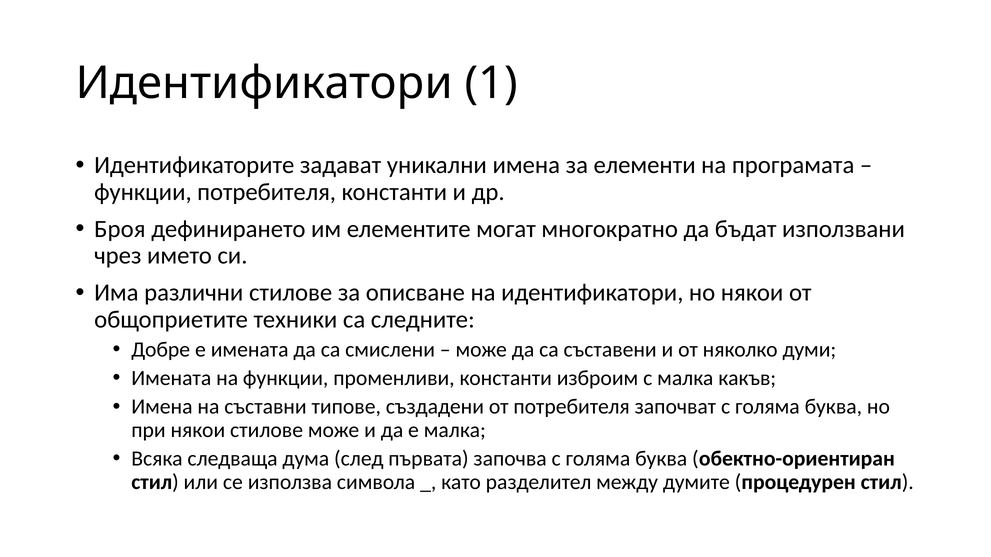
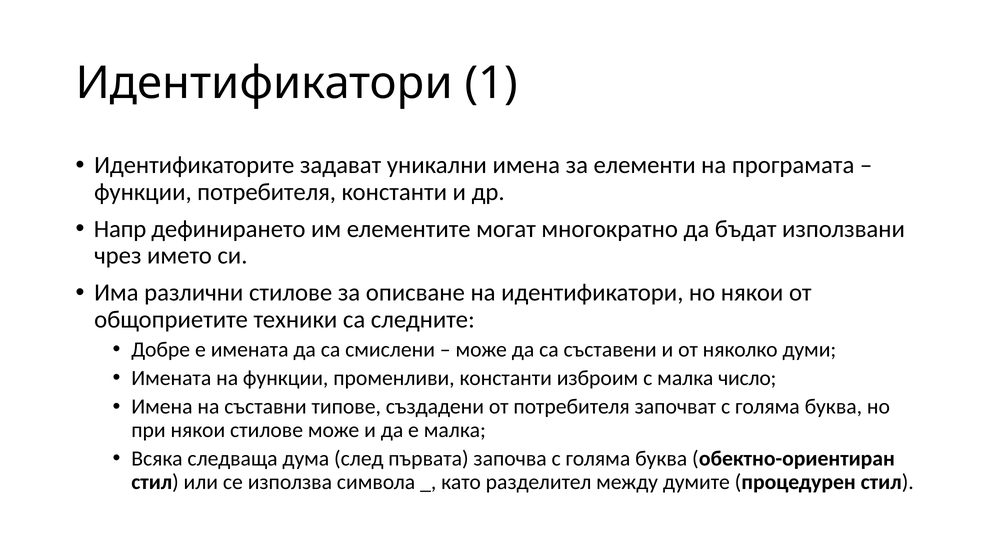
Броя: Броя -> Напр (120, 229)
какъв: какъв -> число (747, 379)
